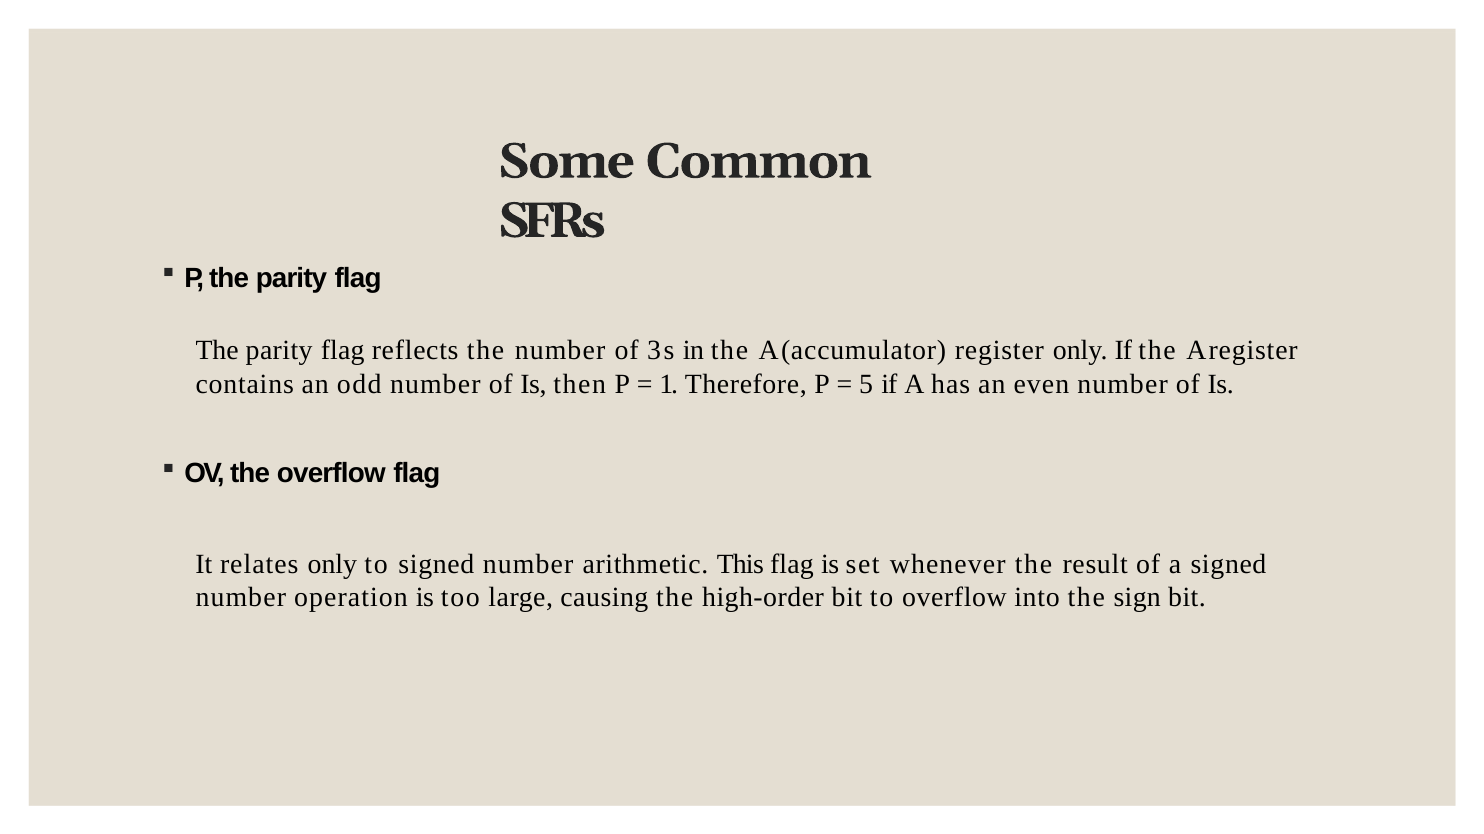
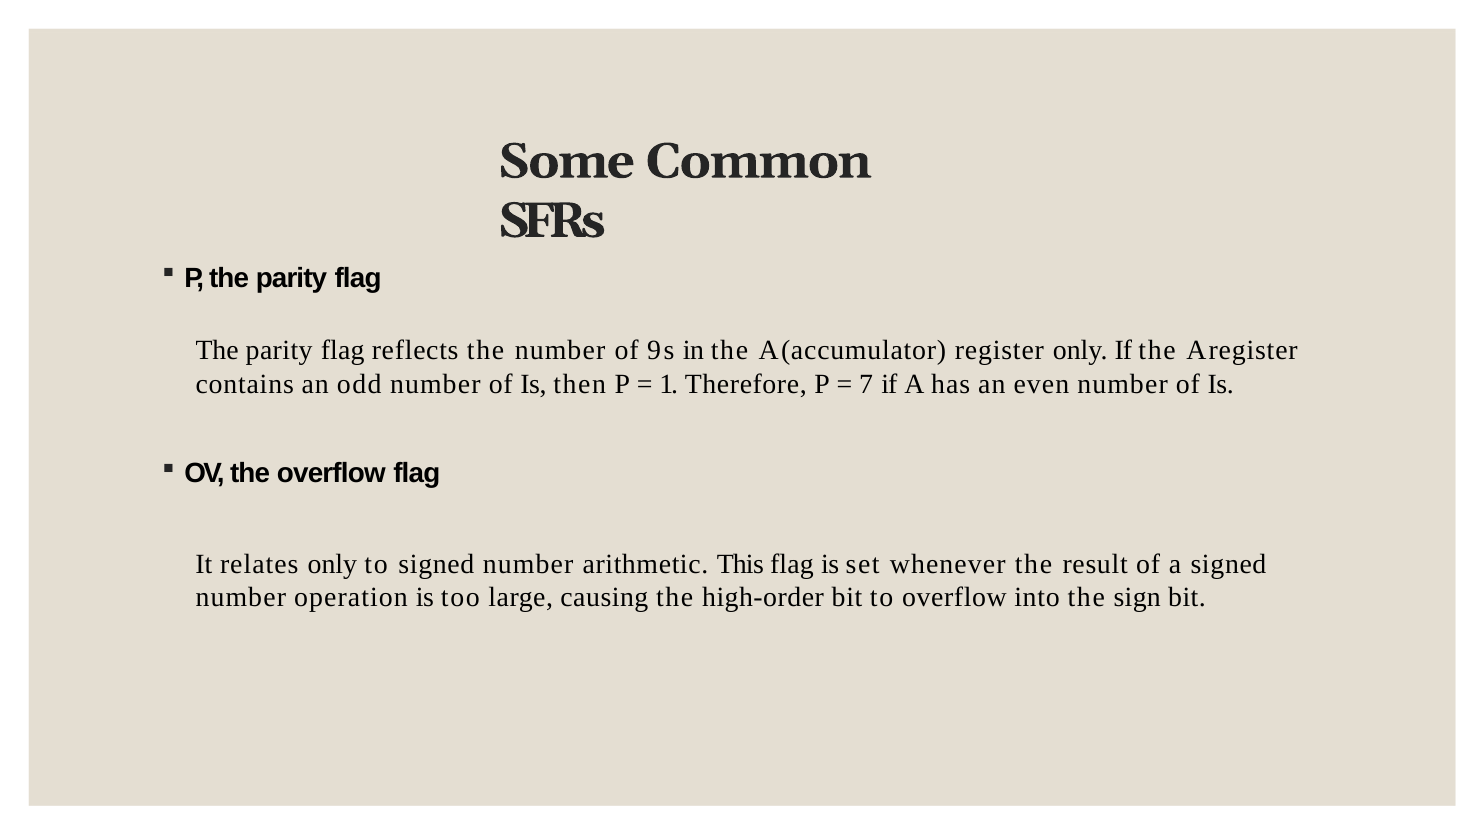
3: 3 -> 9 (654, 351)
5: 5 -> 7 (866, 384)
